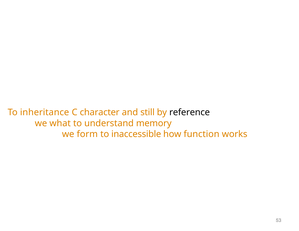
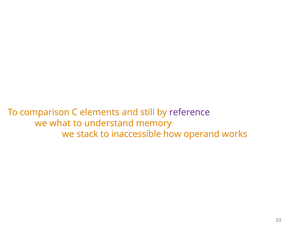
inheritance: inheritance -> comparison (45, 112)
character: character -> elements (100, 112)
reference colour: black -> purple (190, 112)
form: form -> stack (87, 134)
function: function -> operand (202, 134)
